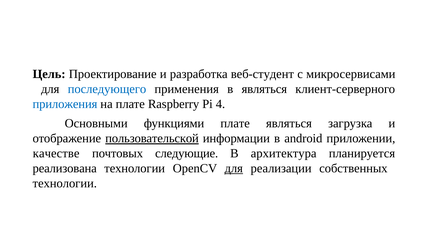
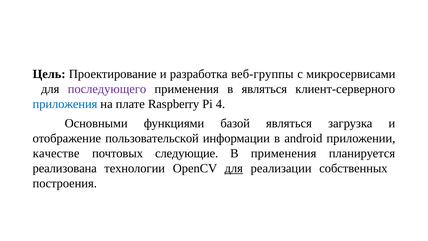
веб-студент: веб-студент -> веб-группы (262, 74)
последующего colour: blue -> purple (107, 89)
функциями плате: плате -> базой (235, 123)
пользовательской underline: present -> none (152, 138)
В архитектура: архитектура -> применения (284, 153)
технологии: технологии -> построения (65, 183)
